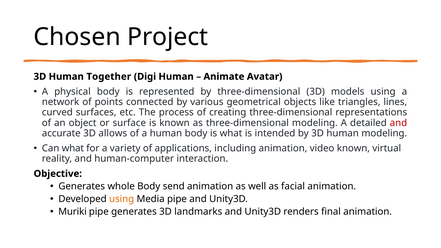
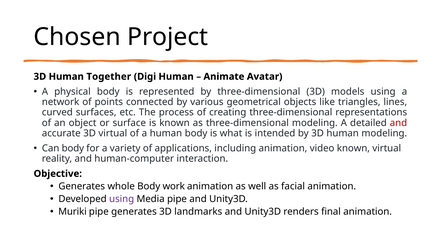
3D allows: allows -> virtual (113, 133)
Can what: what -> body (73, 148)
send: send -> work (174, 186)
using colour: orange -> purple (122, 199)
